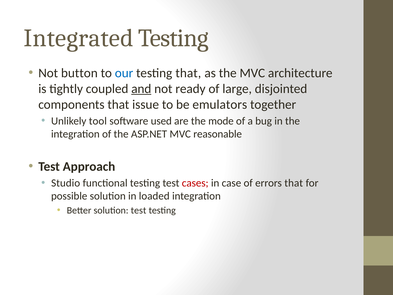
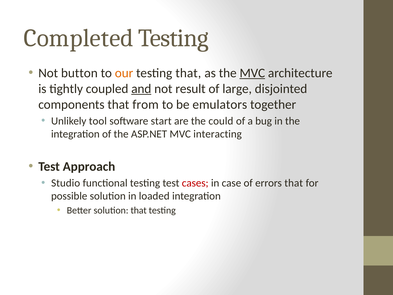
Integrated: Integrated -> Completed (79, 38)
our colour: blue -> orange (124, 73)
MVC underline: none -> present (252, 73)
ready: ready -> result (190, 89)
issue: issue -> from (146, 104)
used: used -> start (161, 121)
mode: mode -> could (221, 121)
reasonable: reasonable -> interacting (218, 134)
solution test: test -> that (139, 210)
